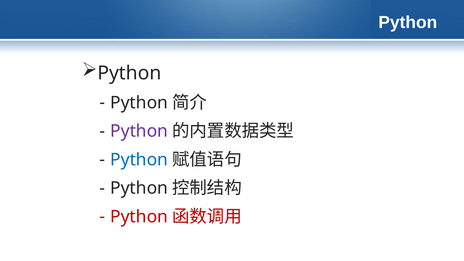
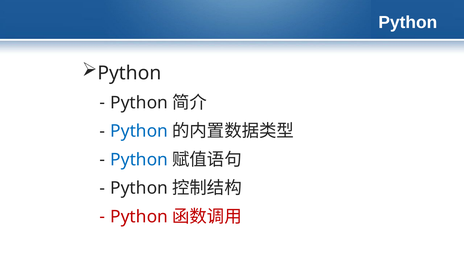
Python colour: purple -> blue (139, 131)
